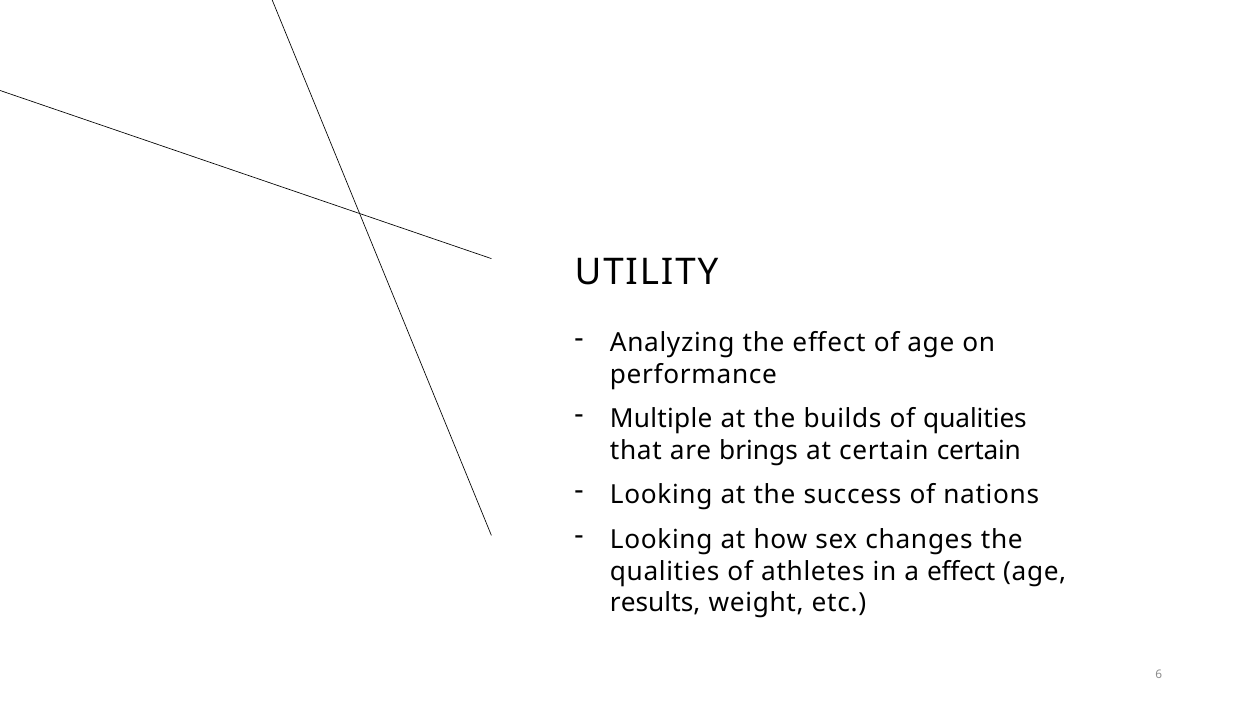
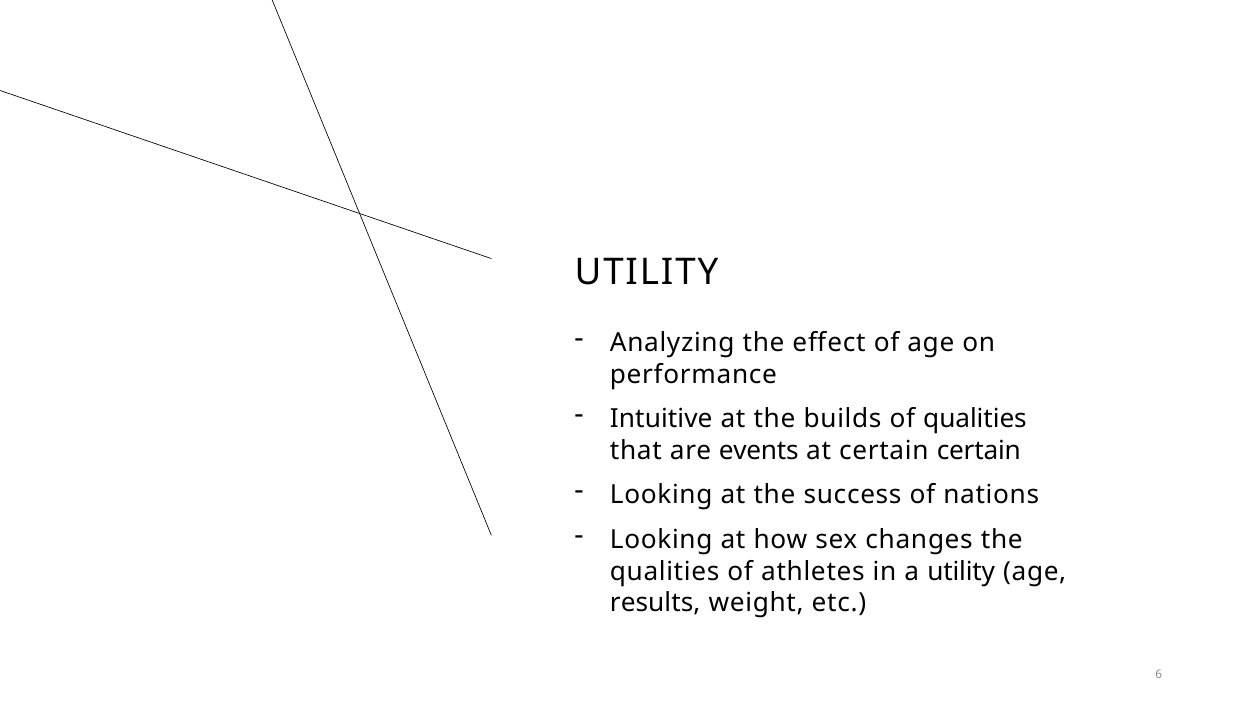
Multiple: Multiple -> Intuitive (661, 419)
brings: brings -> events (759, 450)
a effect: effect -> utility (961, 571)
